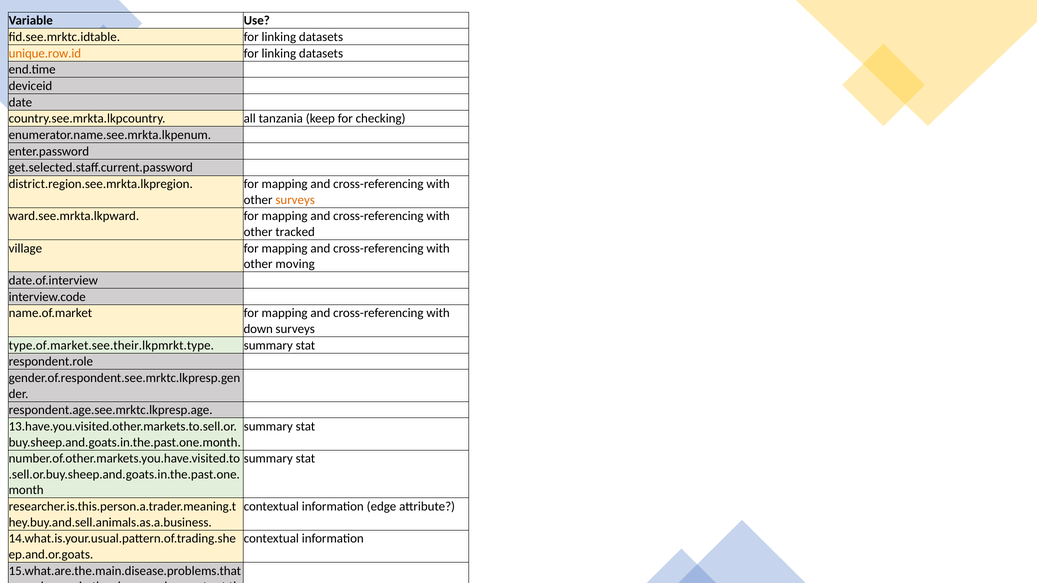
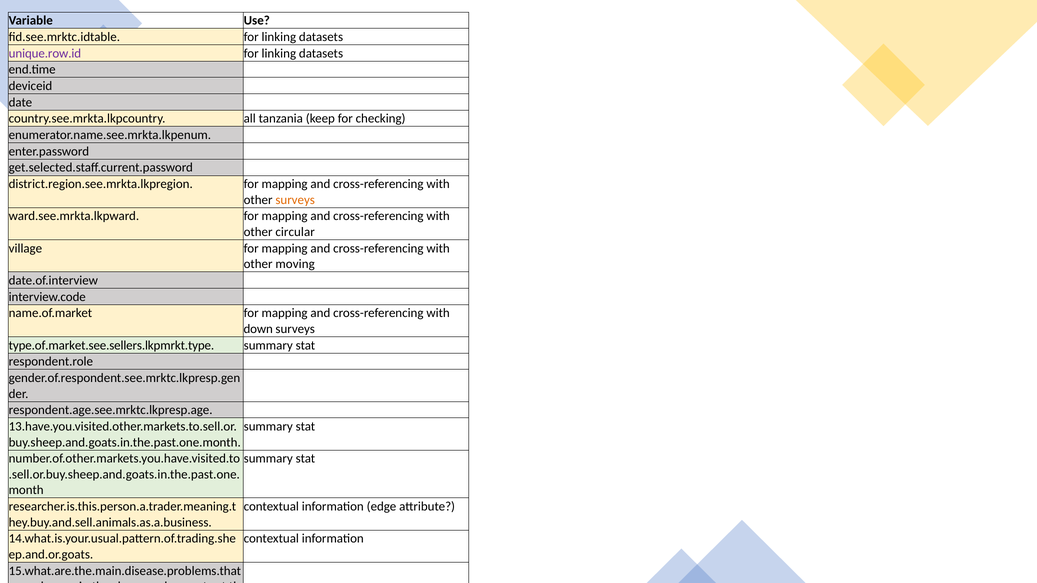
unique.row.id colour: orange -> purple (45, 53)
tracked: tracked -> circular (295, 232)
type.of.market.see.their.lkpmrkt.type: type.of.market.see.their.lkpmrkt.type -> type.of.market.see.sellers.lkpmrkt.type (111, 345)
